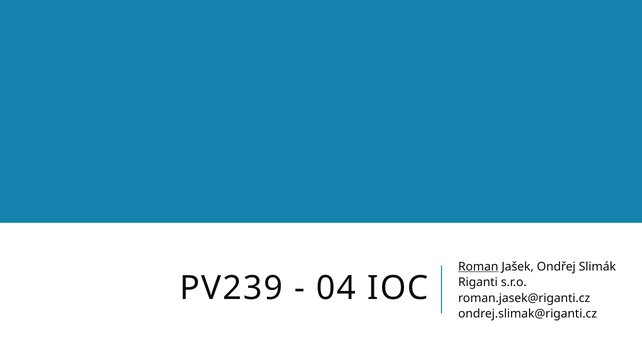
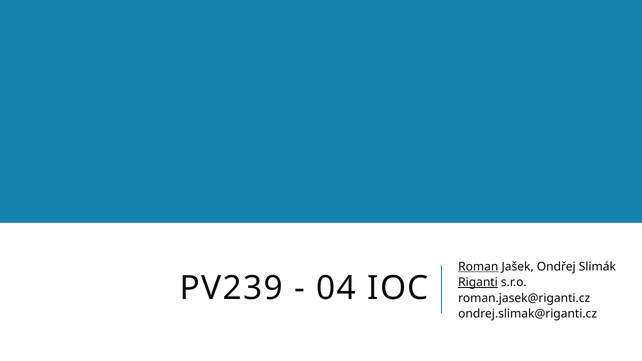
Riganti underline: none -> present (478, 282)
